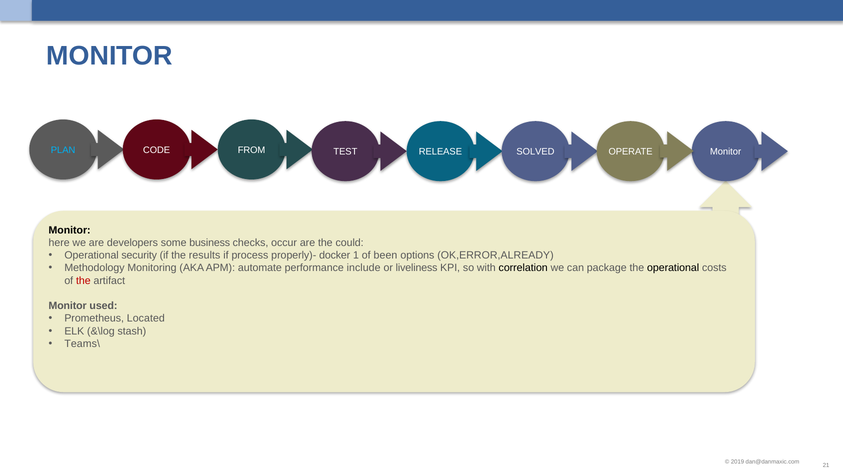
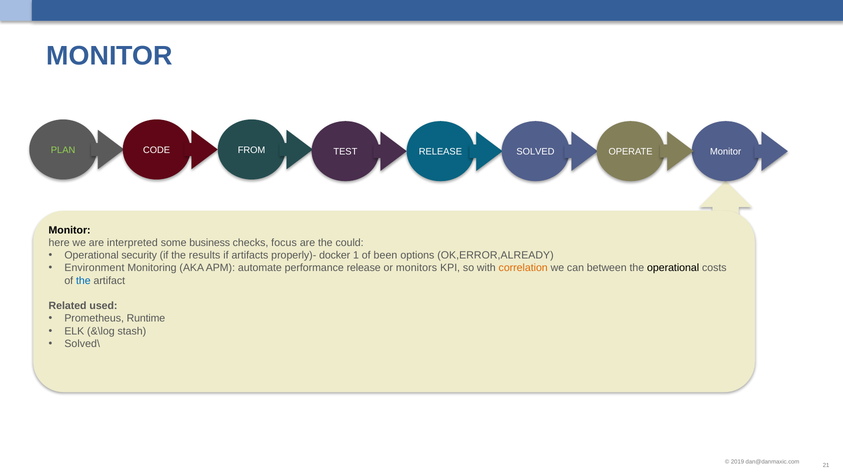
PLAN colour: light blue -> light green (63, 150)
developers: developers -> interpreted (132, 243)
occur: occur -> focus (284, 243)
process: process -> artifacts (250, 255)
Methodology: Methodology -> Environment (94, 268)
performance include: include -> release (364, 268)
liveliness: liveliness -> monitors (416, 268)
correlation colour: black -> orange (523, 268)
package: package -> between (607, 268)
the colour: red -> blue (83, 281)
Monitor: Monitor -> Related (68, 306)
Located: Located -> Runtime (146, 319)
Teams\: Teams\ -> Solved\ (82, 344)
